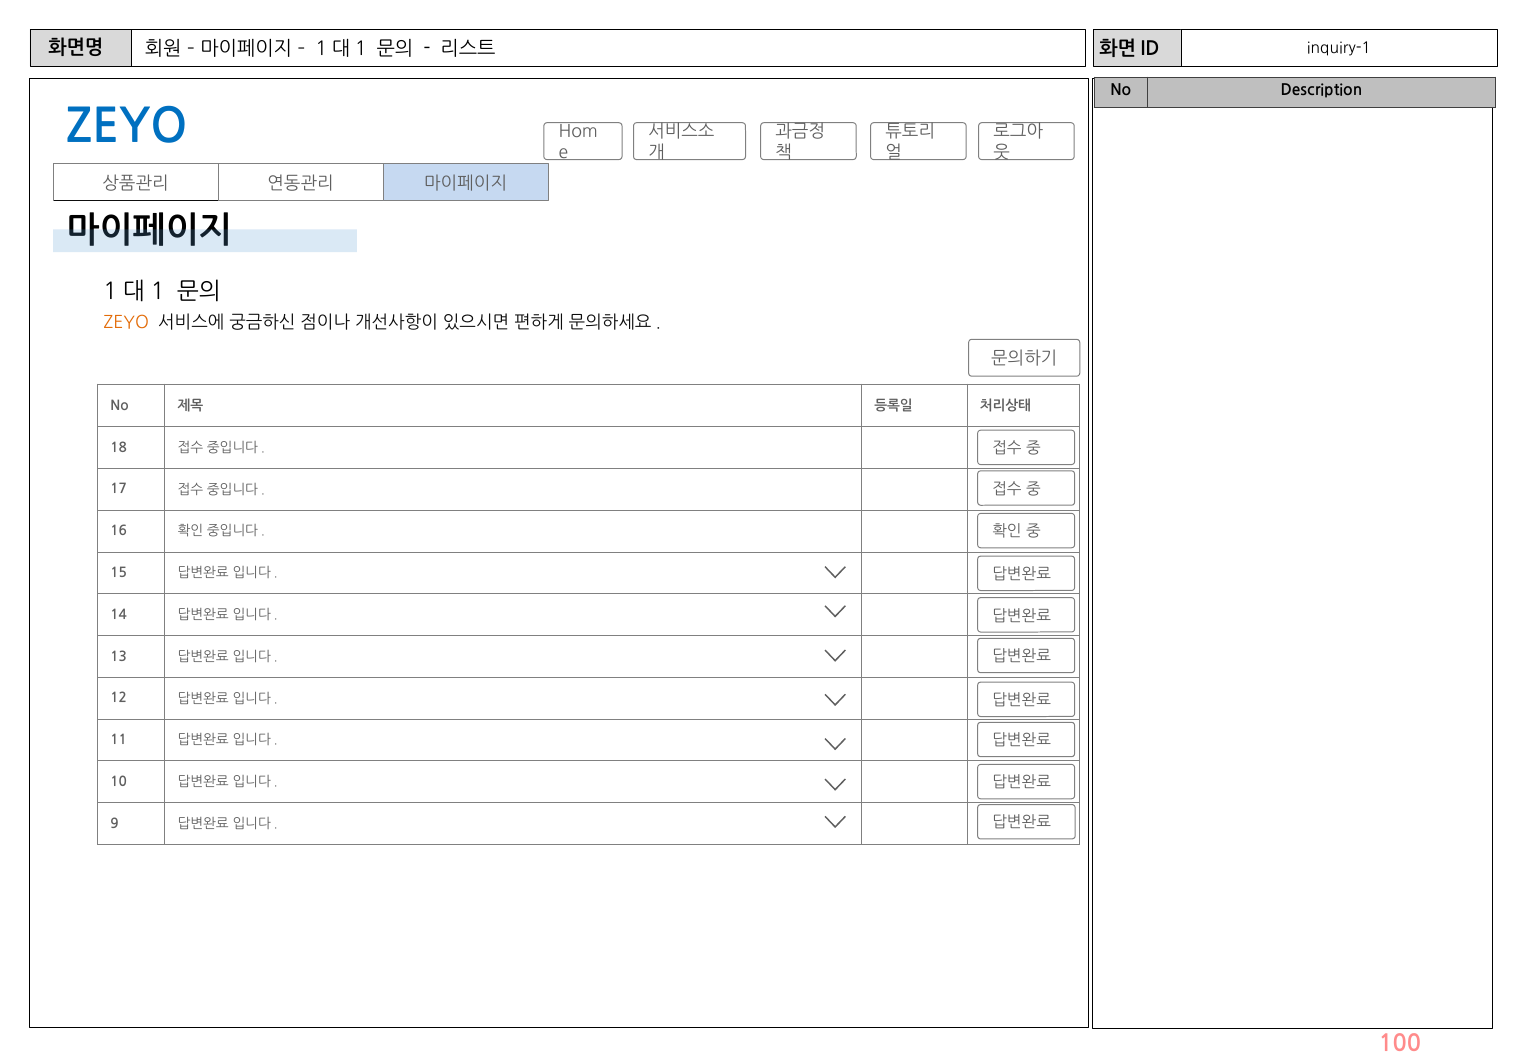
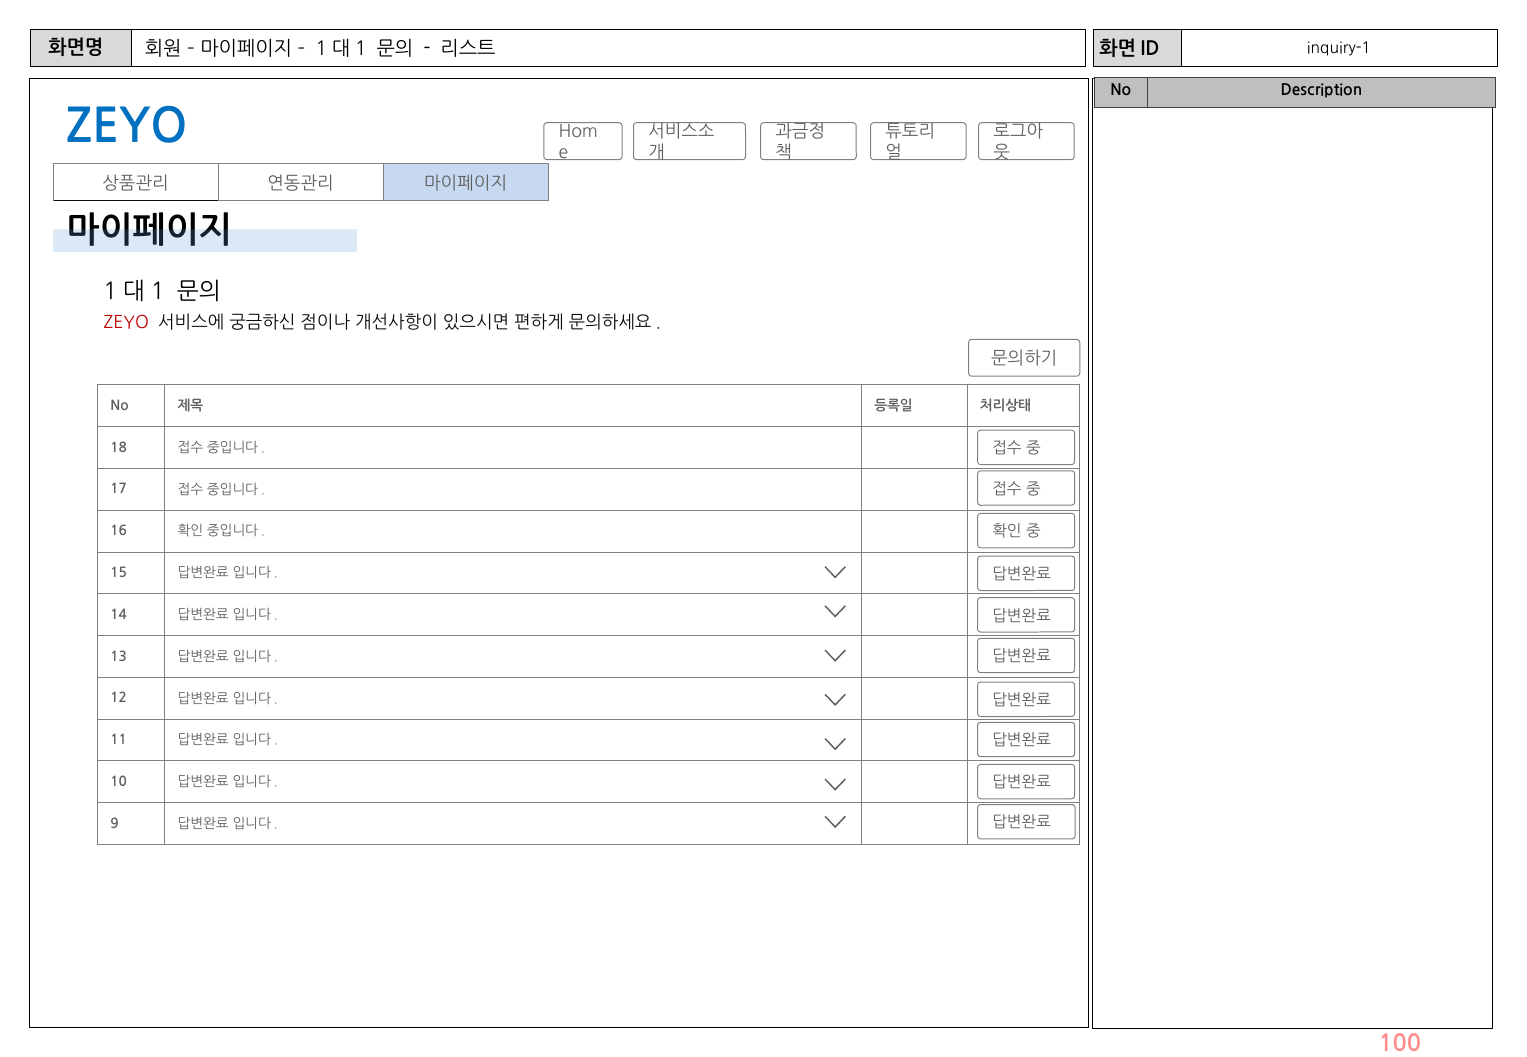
ZEYO colour: orange -> red (126, 322)
